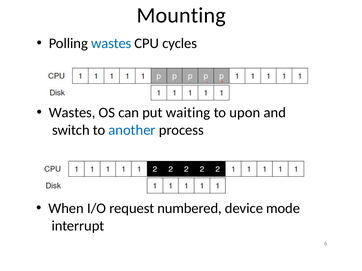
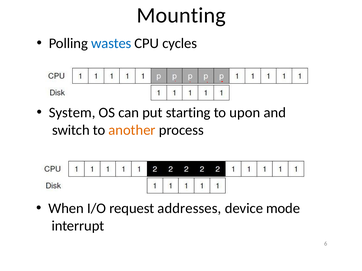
Wastes: Wastes -> System (72, 113)
waiting: waiting -> starting (188, 113)
another colour: blue -> orange (132, 130)
numbered: numbered -> addresses (189, 209)
